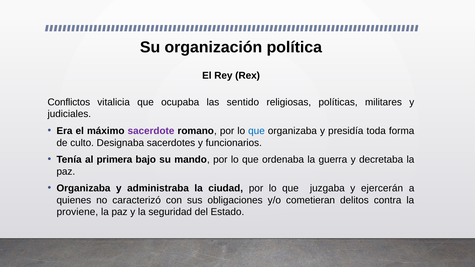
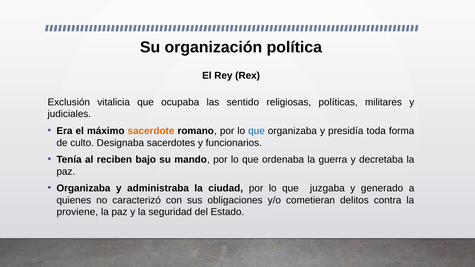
Conflictos: Conflictos -> Exclusión (69, 102)
sacerdote colour: purple -> orange (151, 131)
primera: primera -> reciben (114, 160)
ejercerán: ejercerán -> generado (382, 188)
